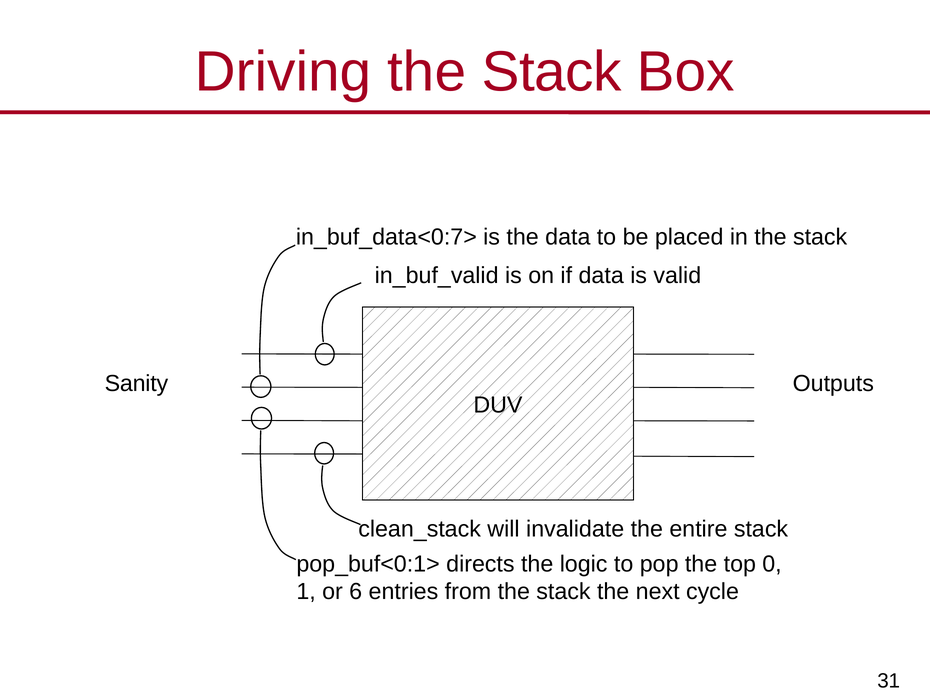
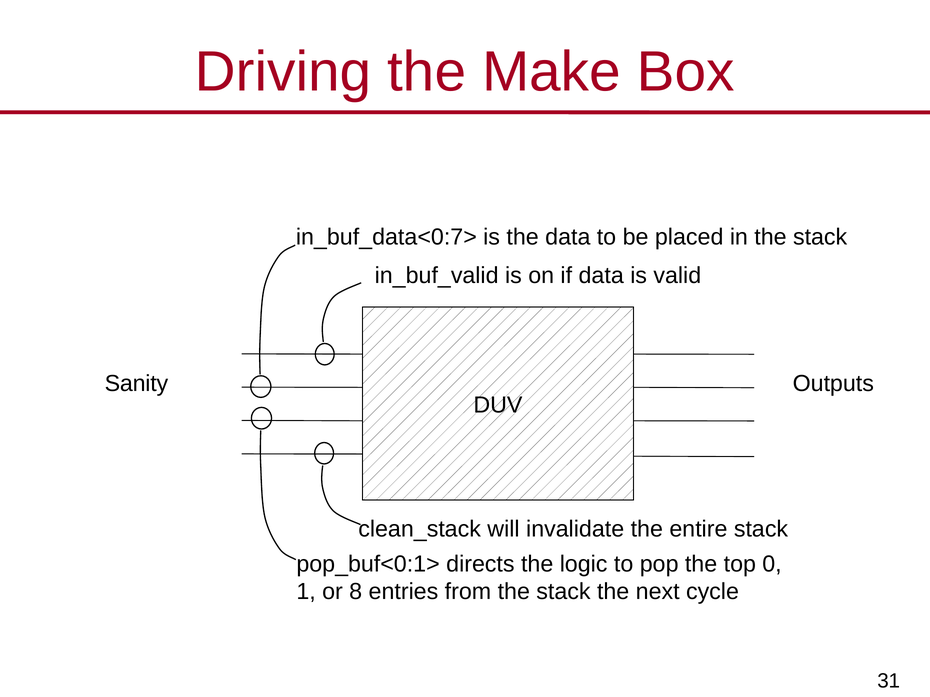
Driving the Stack: Stack -> Make (551, 72)
6: 6 -> 8 (356, 592)
